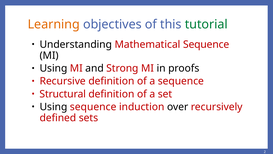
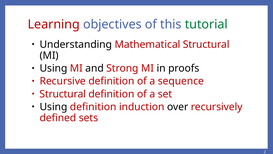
Learning colour: orange -> red (54, 24)
Mathematical Sequence: Sequence -> Structural (206, 44)
Using sequence: sequence -> definition (93, 107)
